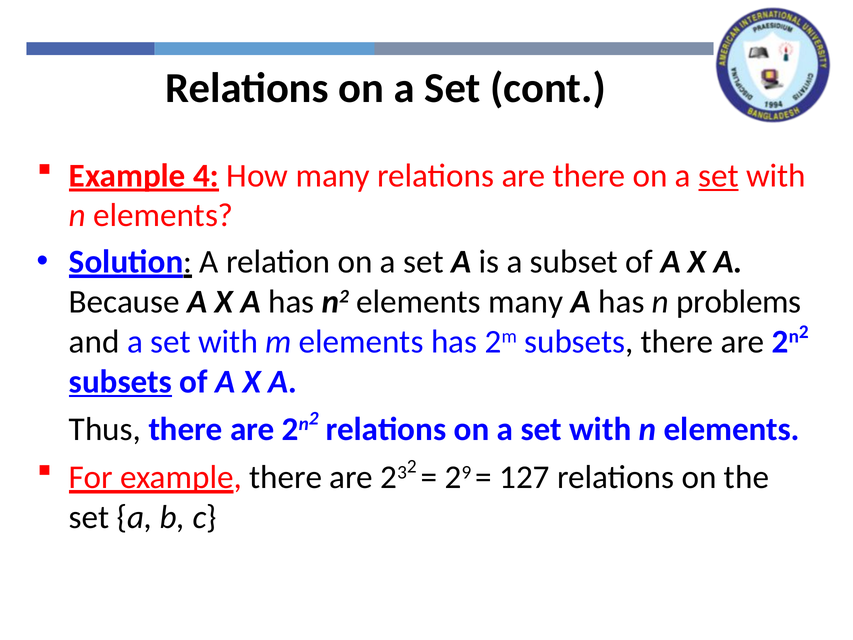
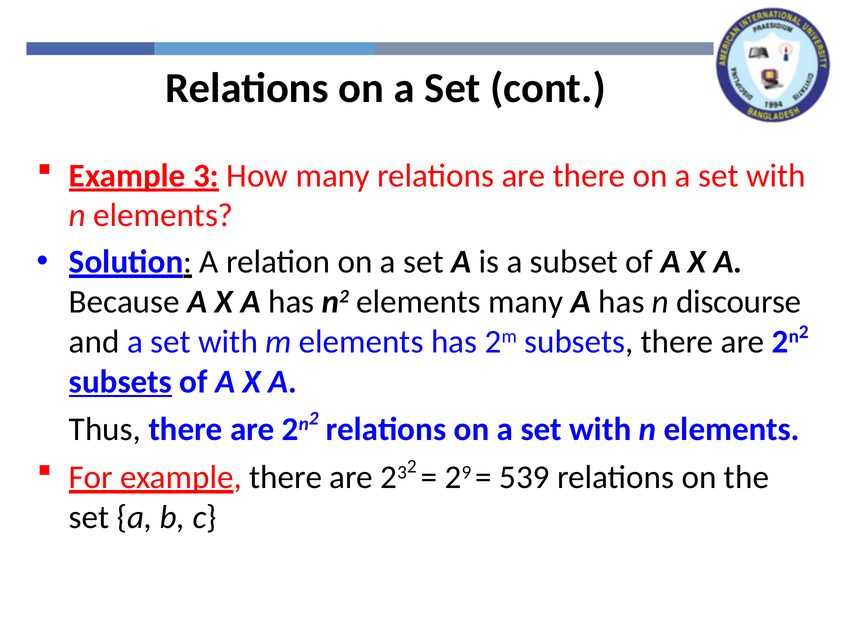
4: 4 -> 3 (206, 176)
set underline: present -> none (718, 176)
problems: problems -> discourse (739, 302)
127: 127 -> 539 (525, 477)
